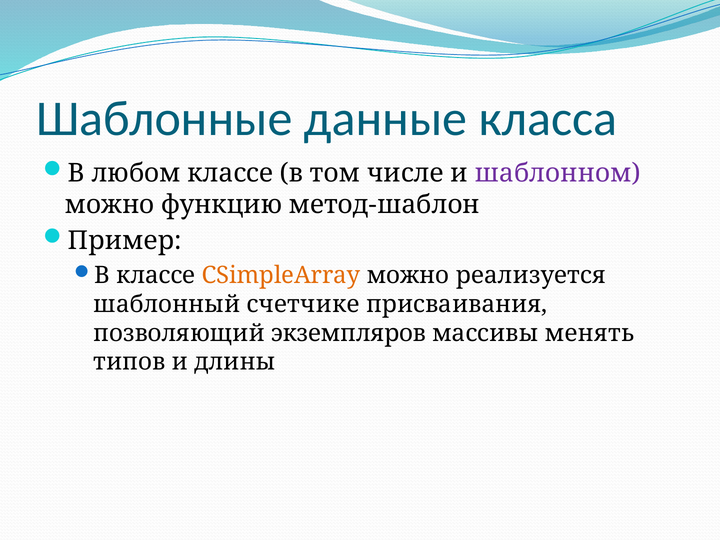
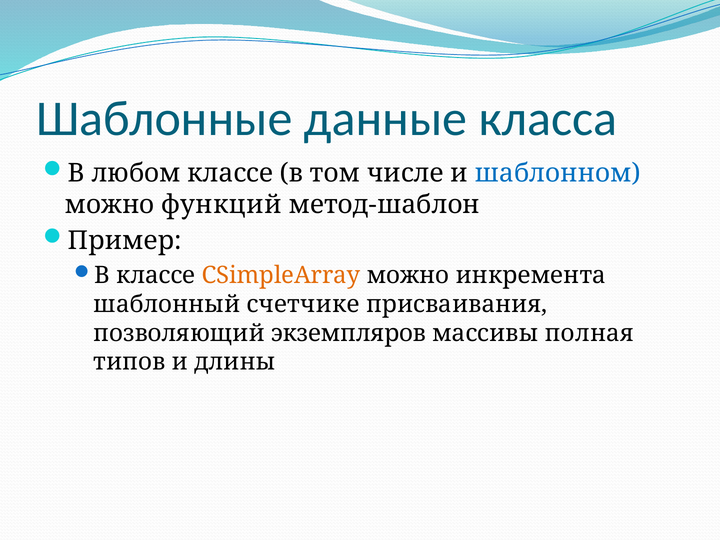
шаблонном colour: purple -> blue (558, 173)
функцию: функцию -> функций (221, 205)
реализуется: реализуется -> инкремента (531, 276)
менять: менять -> полная (589, 333)
